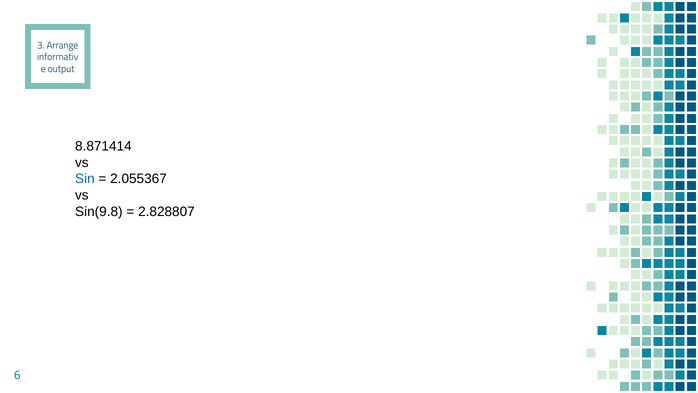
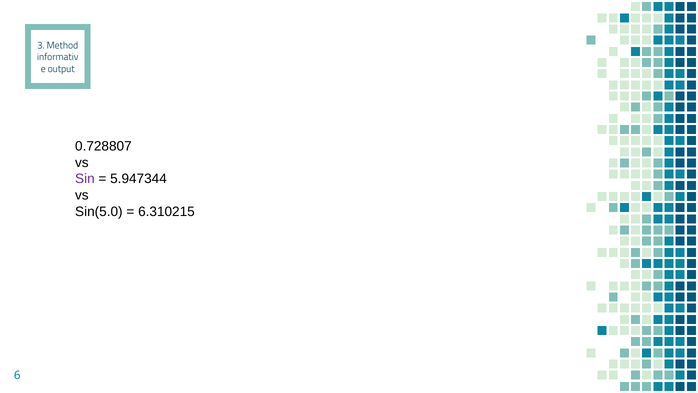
Arrange: Arrange -> Method (62, 45)
8.871414: 8.871414 -> 0.728807 (103, 146)
Sin colour: blue -> purple (85, 179)
2.055367: 2.055367 -> 5.947344 (139, 179)
Sin(9.8: Sin(9.8 -> Sin(5.0 (99, 211)
2.828807: 2.828807 -> 6.310215 (166, 211)
